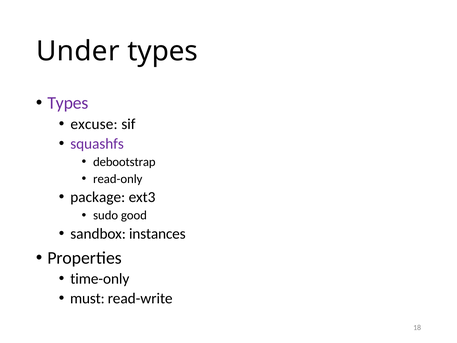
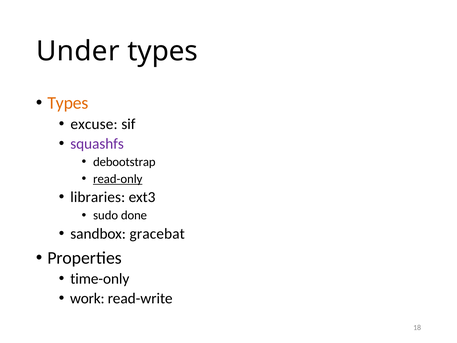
Types colour: purple -> orange (68, 103)
read-only underline: none -> present (118, 179)
package: package -> libraries (98, 197)
good: good -> done (134, 215)
instances: instances -> gracebat (157, 234)
must: must -> work (87, 298)
